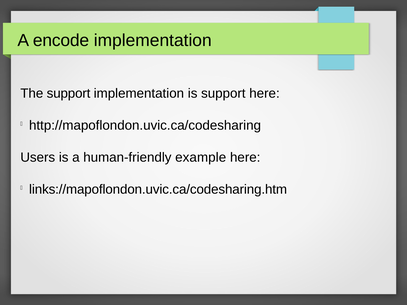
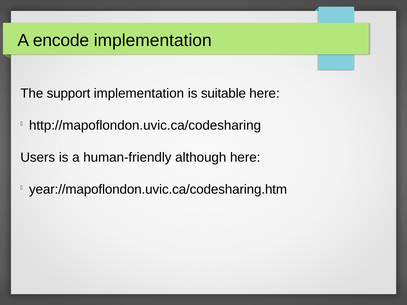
is support: support -> suitable (223, 94)
example: example -> although (201, 157)
links://mapoflondon.uvic.ca/codesharing.htm: links://mapoflondon.uvic.ca/codesharing.htm -> year://mapoflondon.uvic.ca/codesharing.htm (158, 189)
